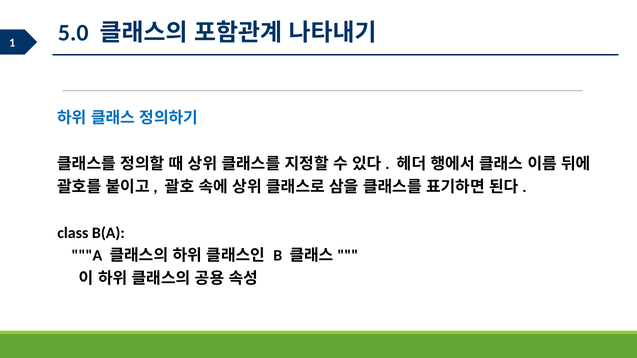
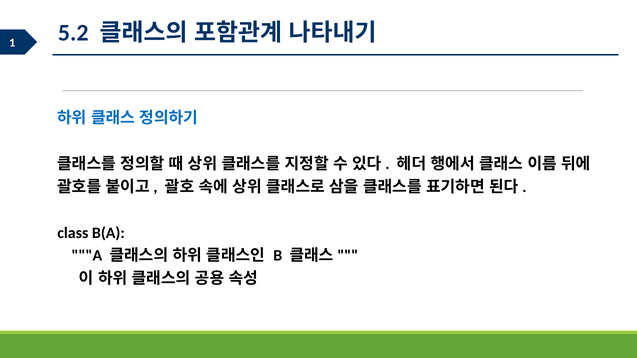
5.0: 5.0 -> 5.2 (73, 33)
